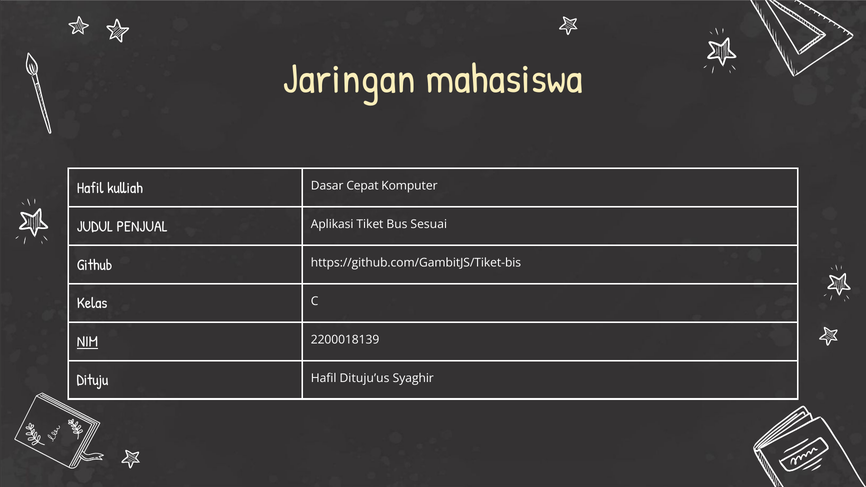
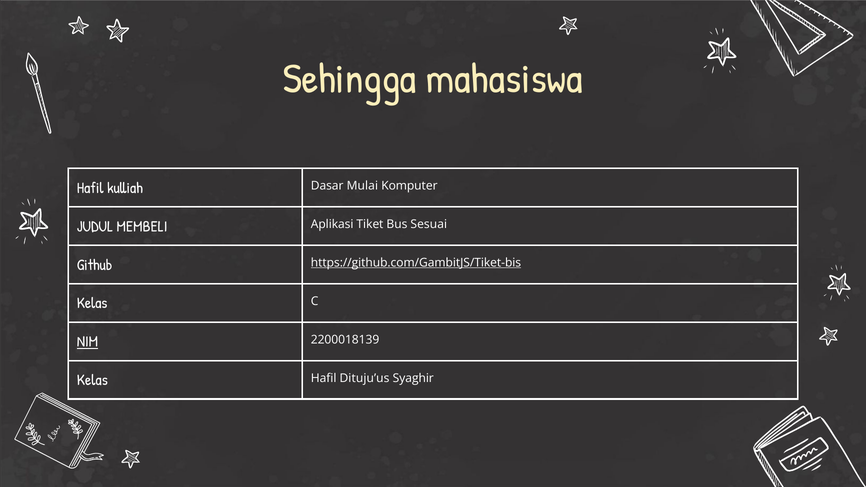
Jaringan: Jaringan -> Sehingga (350, 79)
Cepat: Cepat -> Mulai (362, 186)
PENJUAL: PENJUAL -> MEMBELI (142, 226)
https://github.com/GambitJS/Tiket-bis underline: none -> present (416, 263)
Dituju: Dituju -> Kelas (92, 380)
